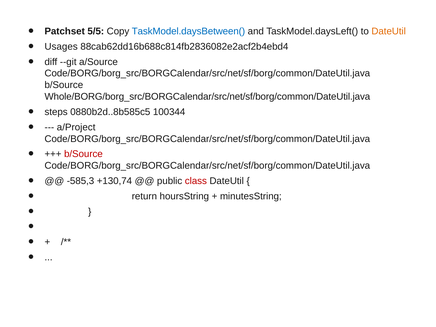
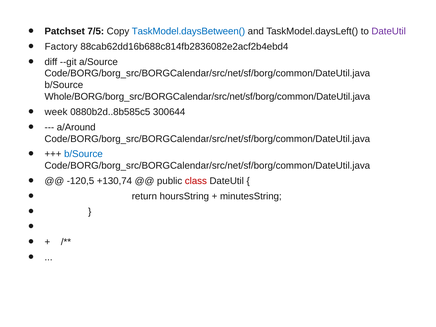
5/5: 5/5 -> 7/5 (96, 31)
DateUtil colour: orange -> purple (389, 31)
Usages: Usages -> Factory (61, 47)
steps: steps -> week (56, 112)
100344: 100344 -> 300644 (169, 112)
a/Project: a/Project -> a/Around (76, 127)
b/Source colour: red -> blue (83, 154)
-585,3: -585,3 -> -120,5 (80, 181)
